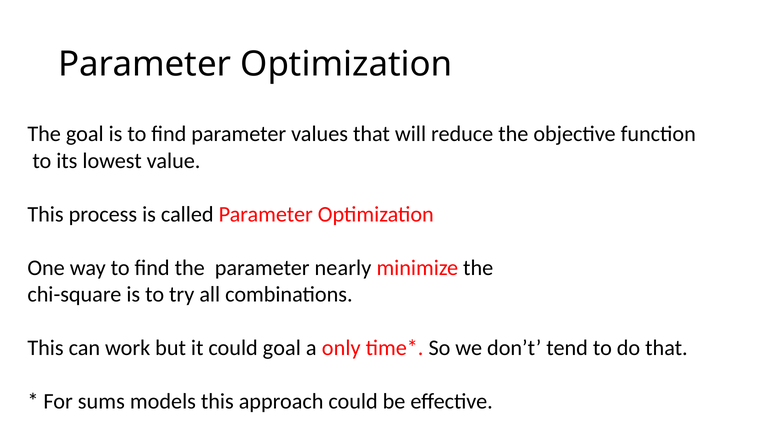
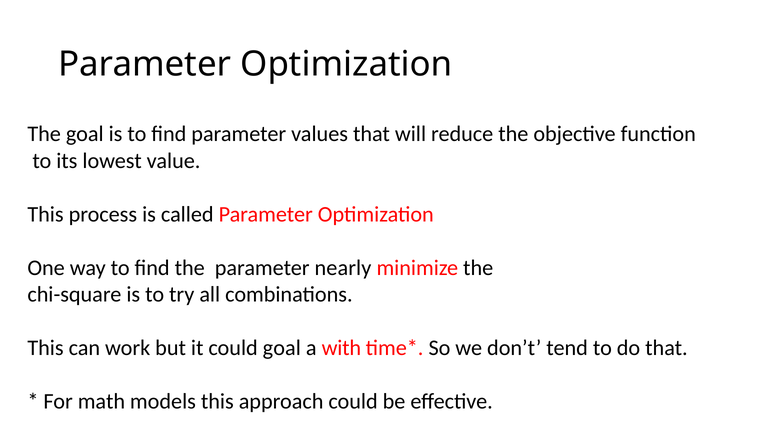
only: only -> with (341, 347)
sums: sums -> math (101, 401)
